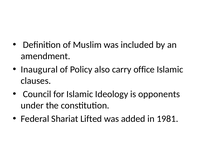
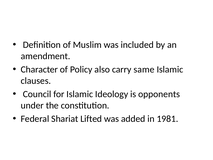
Inaugural: Inaugural -> Character (39, 69)
office: office -> same (144, 69)
